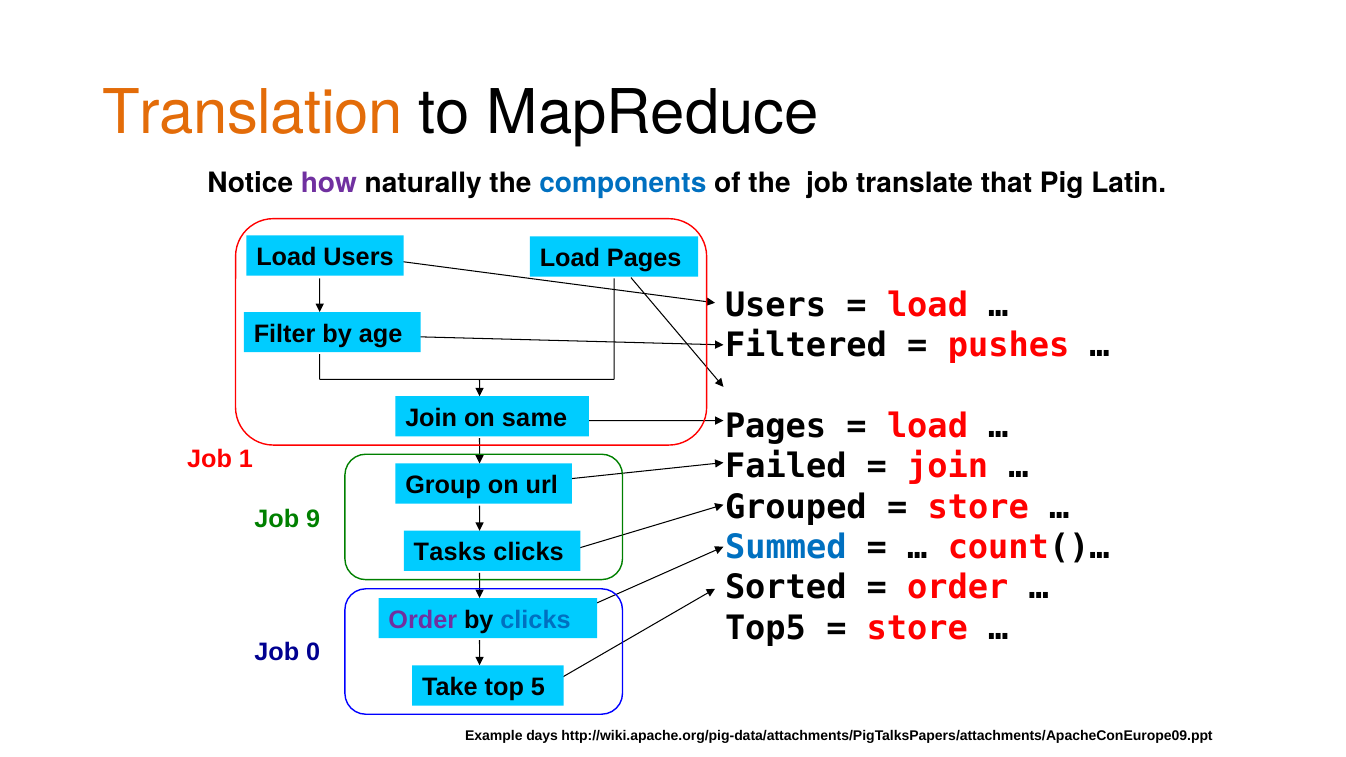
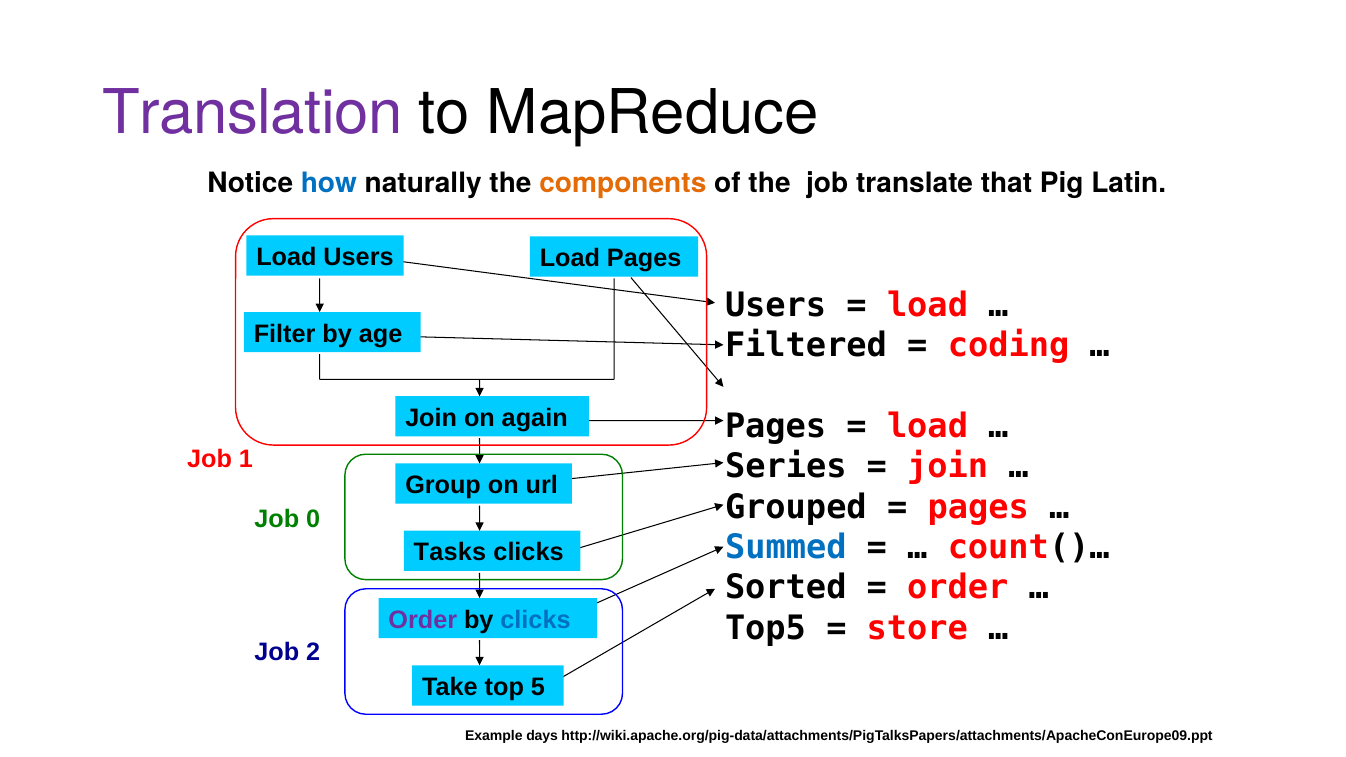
Translation colour: orange -> purple (252, 113)
how colour: purple -> blue (329, 184)
components colour: blue -> orange (623, 184)
pushes: pushes -> coding (1009, 345)
same: same -> again (535, 418)
Failed: Failed -> Series (786, 467)
store: store -> pages (978, 507)
9: 9 -> 0 (313, 519)
0: 0 -> 2 (313, 653)
